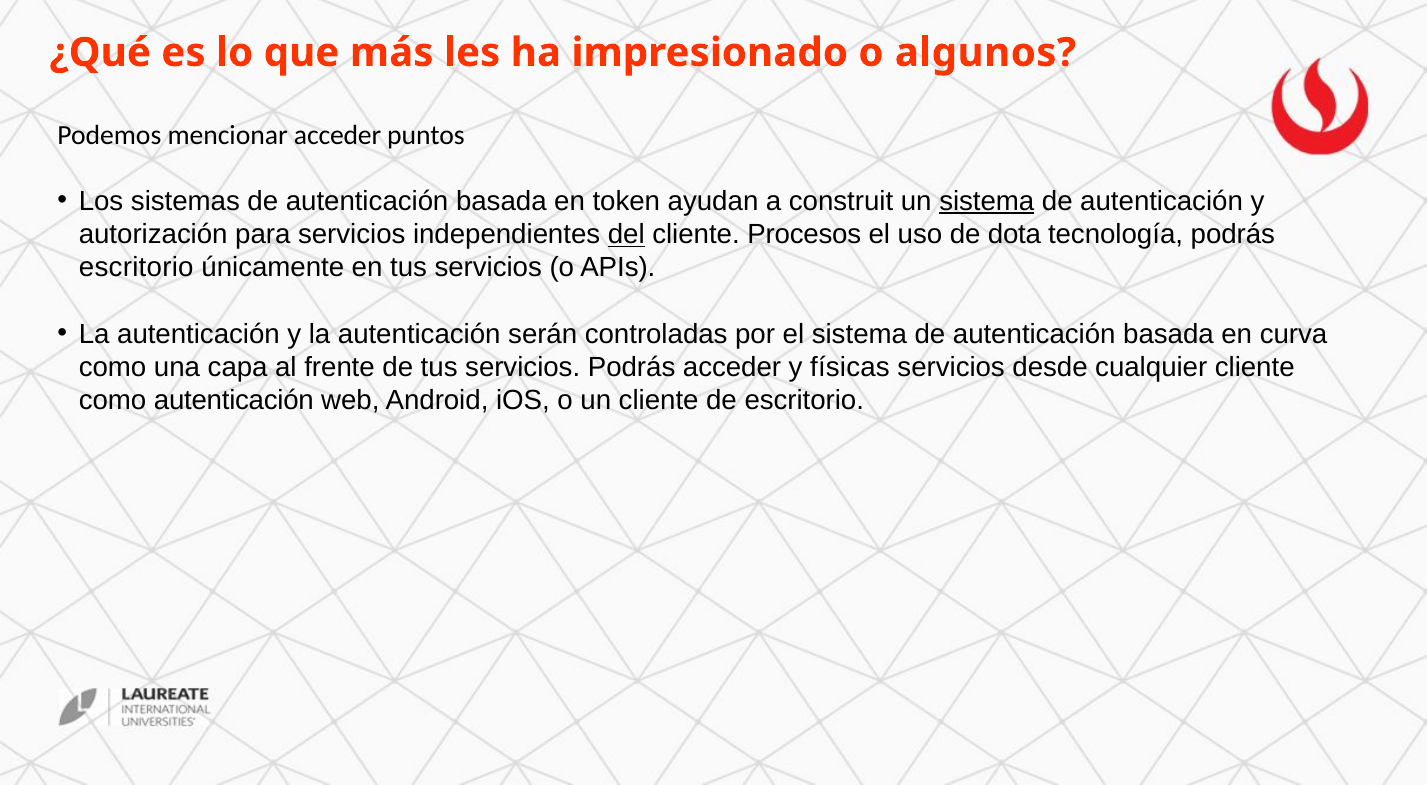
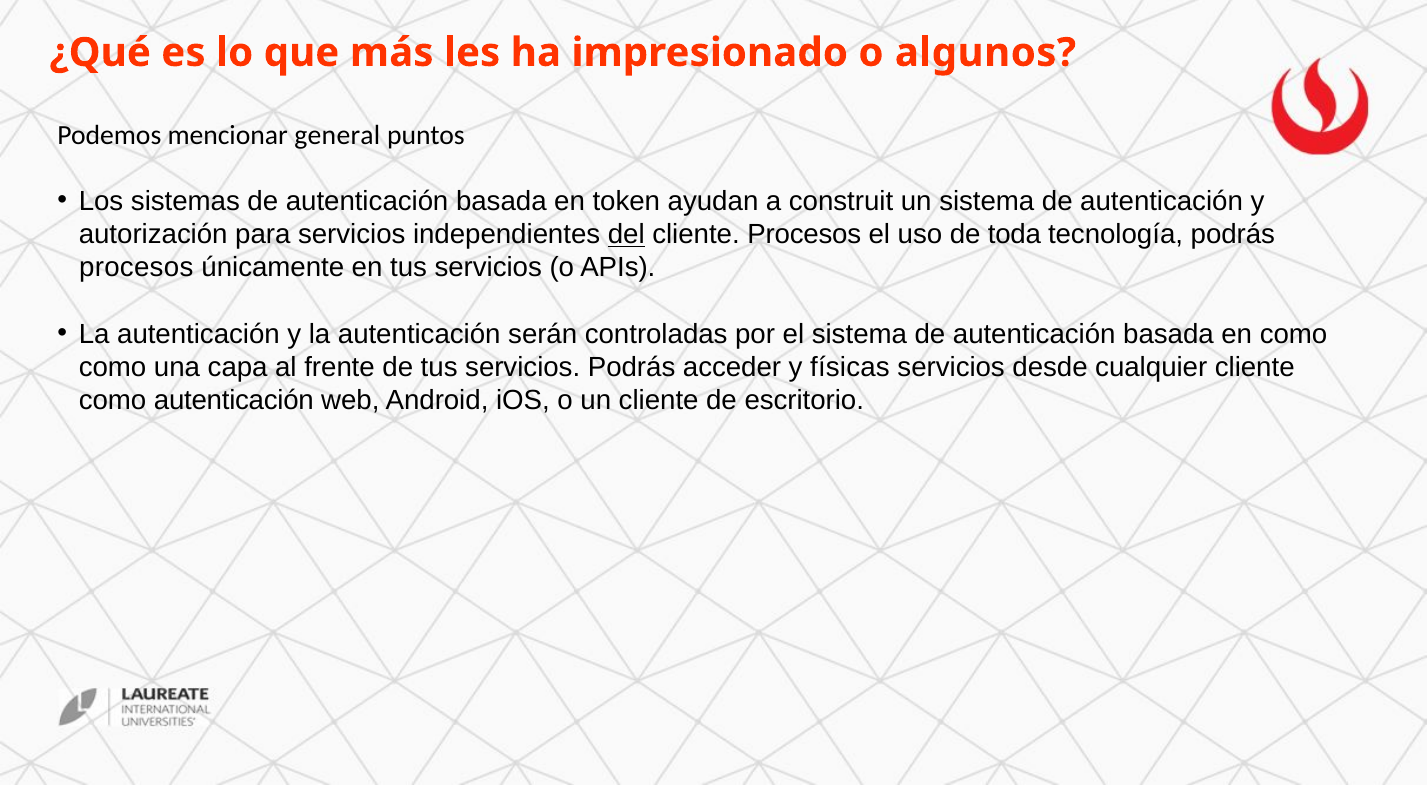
mencionar acceder: acceder -> general (337, 135)
sistema underline: present -> none (987, 201)
dota: dota -> toda (1014, 235)
escritorio: escritorio -> procesos (136, 268)
en curva: curva -> como (1294, 334)
